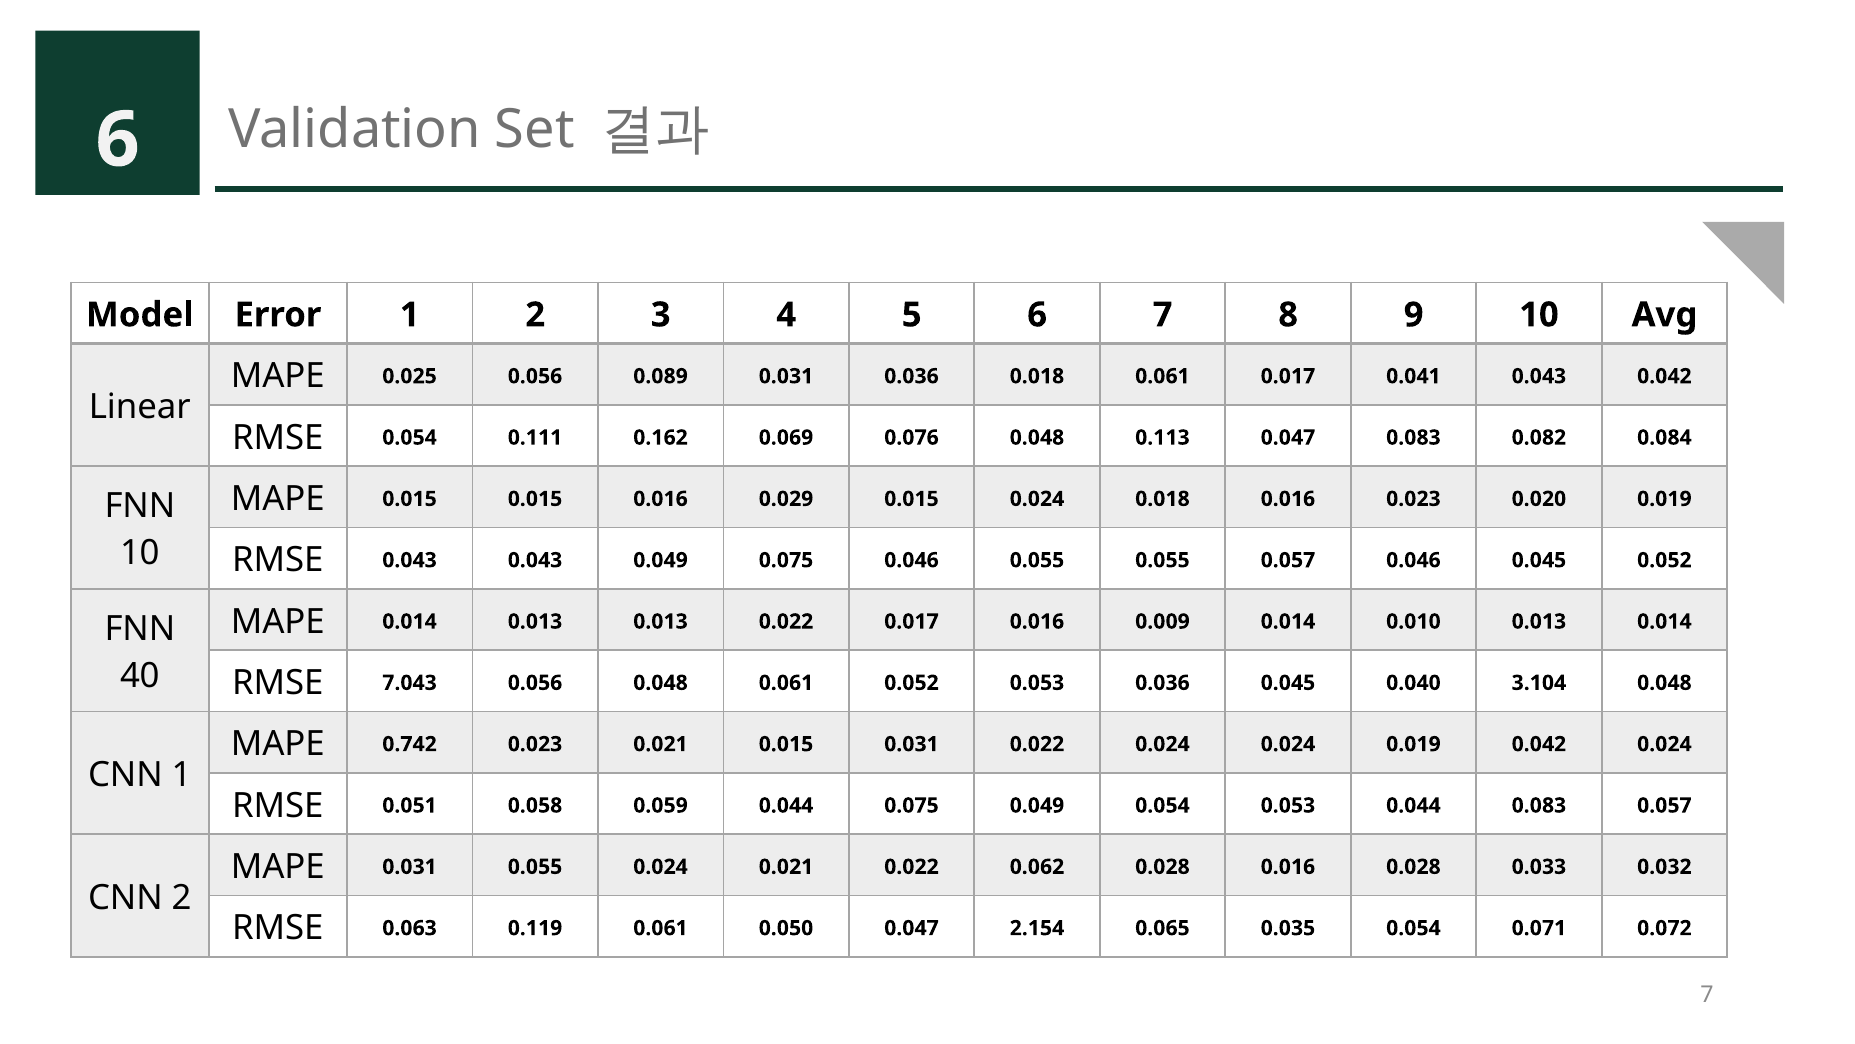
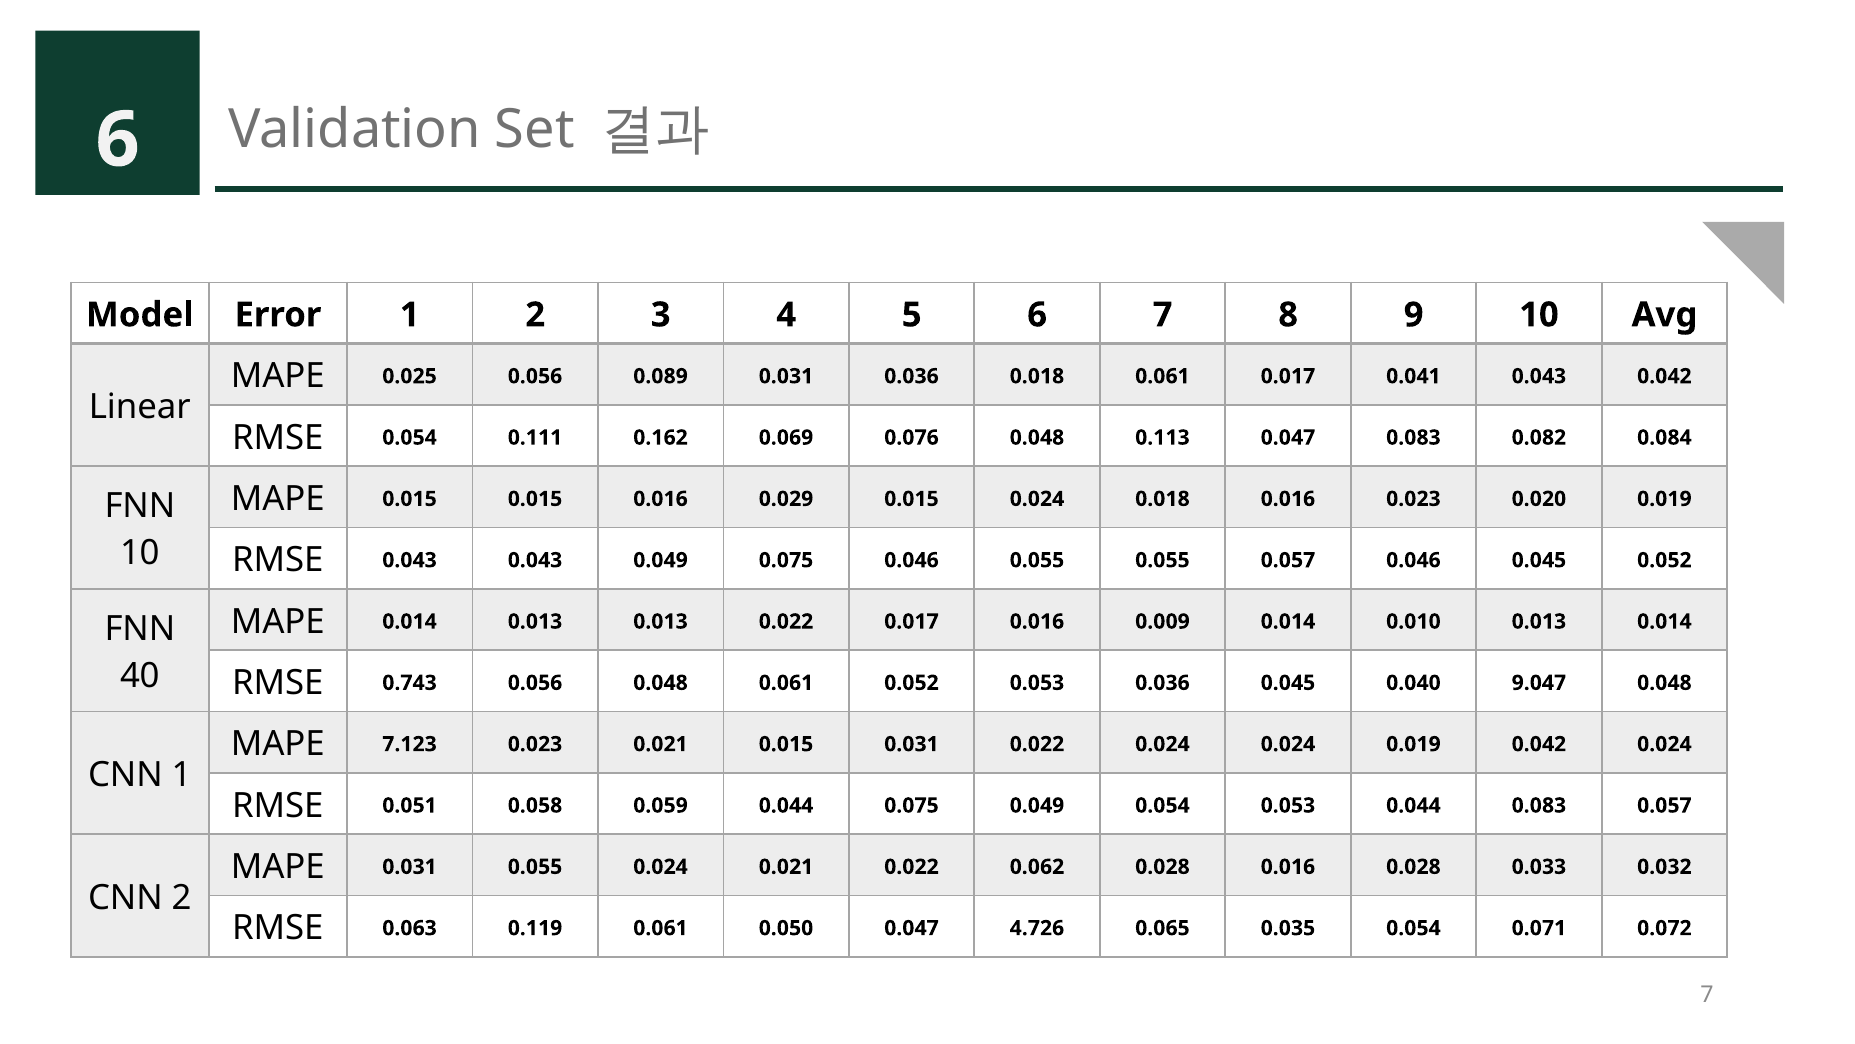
7.043: 7.043 -> 0.743 (410, 683)
3.104: 3.104 -> 9.047 (1539, 683)
0.742: 0.742 -> 7.123 (410, 744)
2.154: 2.154 -> 4.726 (1037, 928)
